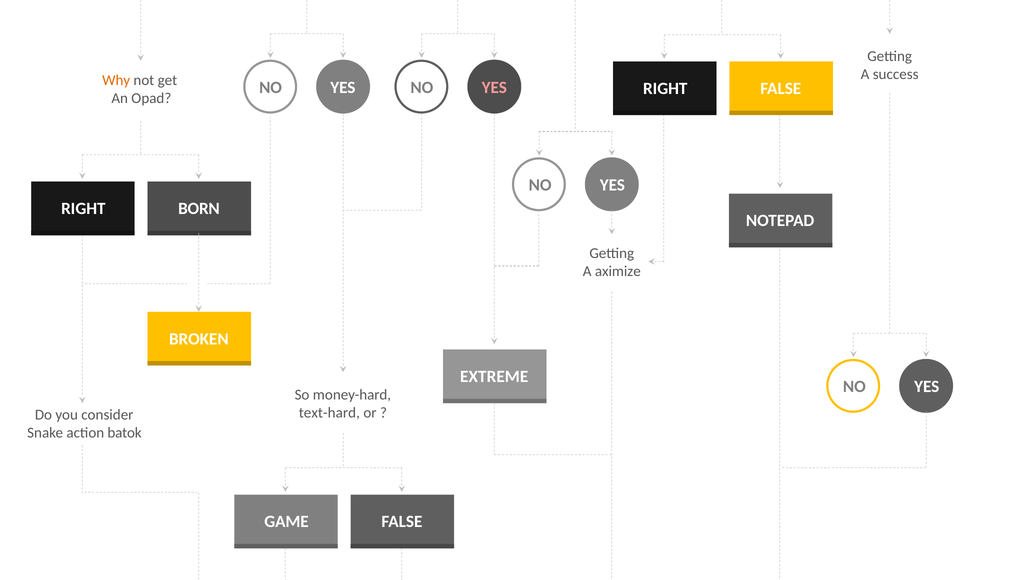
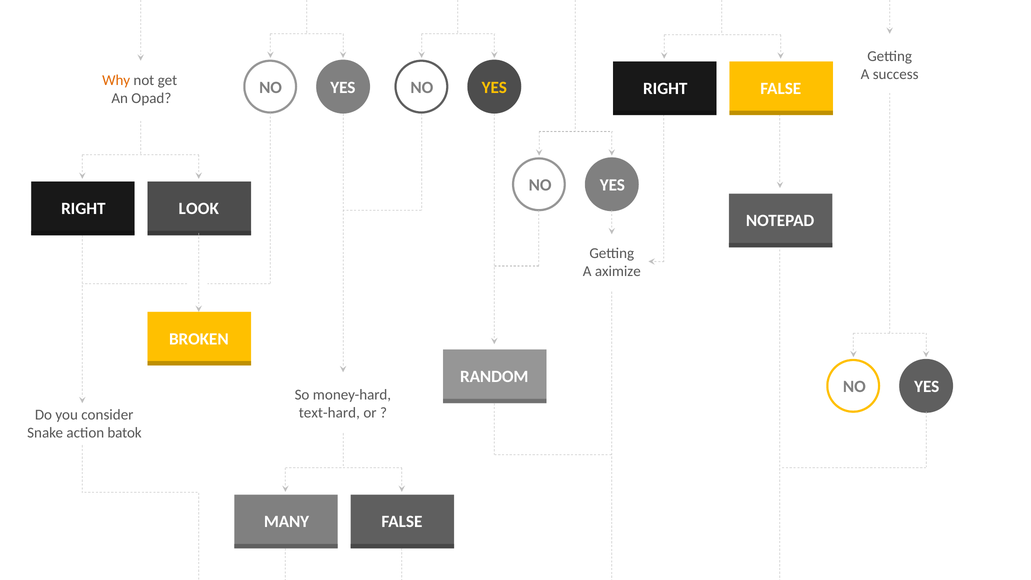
YES colour: pink -> yellow (494, 88)
BORN: BORN -> LOOK (199, 209)
EXTREME: EXTREME -> RANDOM (494, 377)
GAME: GAME -> MANY (287, 522)
